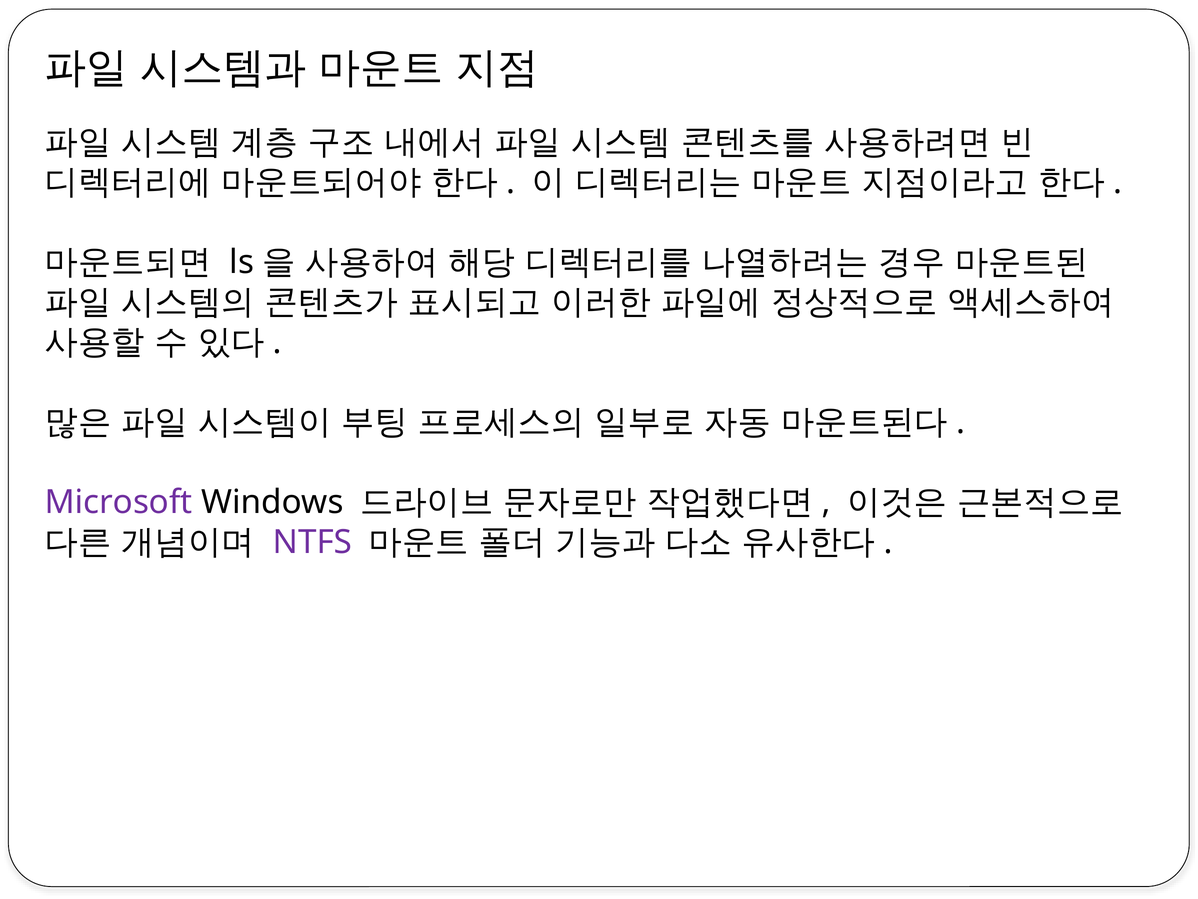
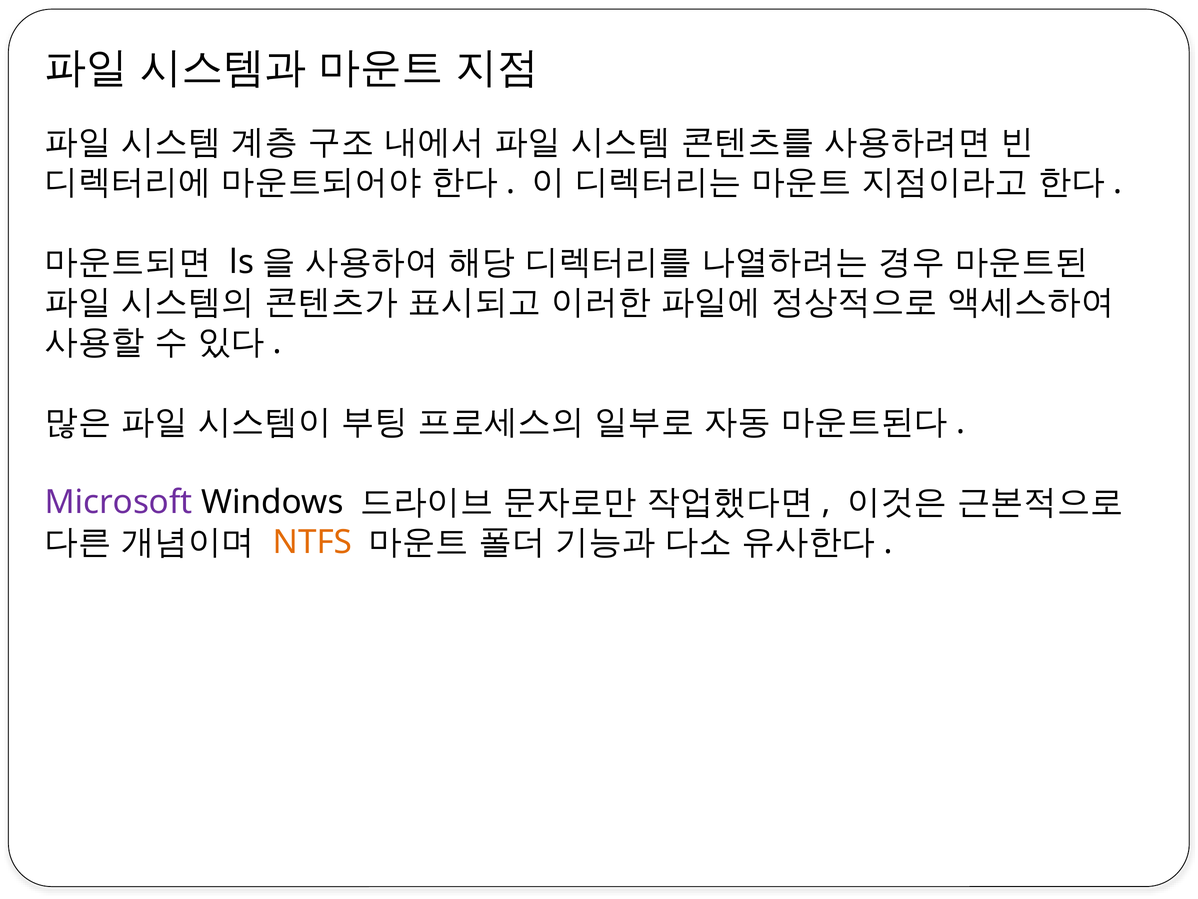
NTFS colour: purple -> orange (312, 542)
